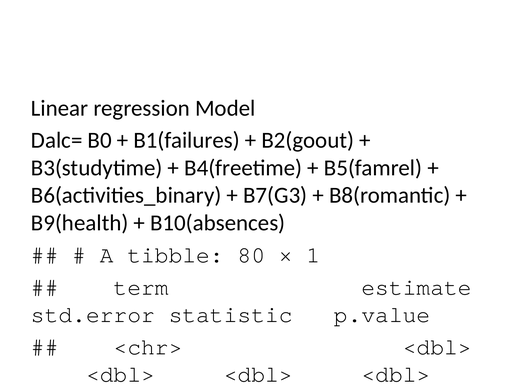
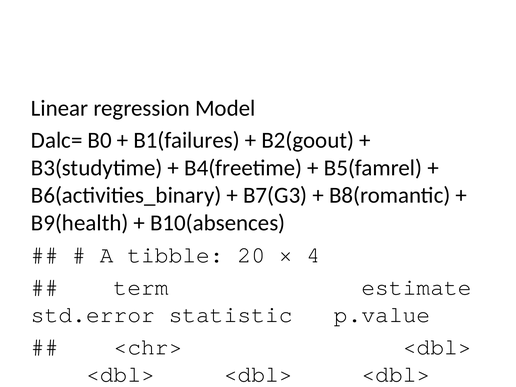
80: 80 -> 20 (251, 255)
1: 1 -> 4 (313, 255)
